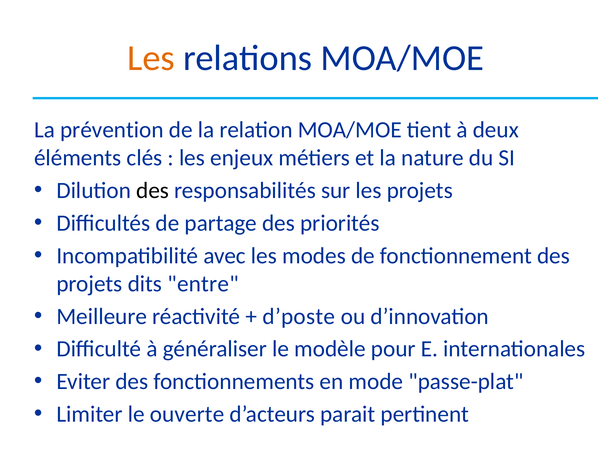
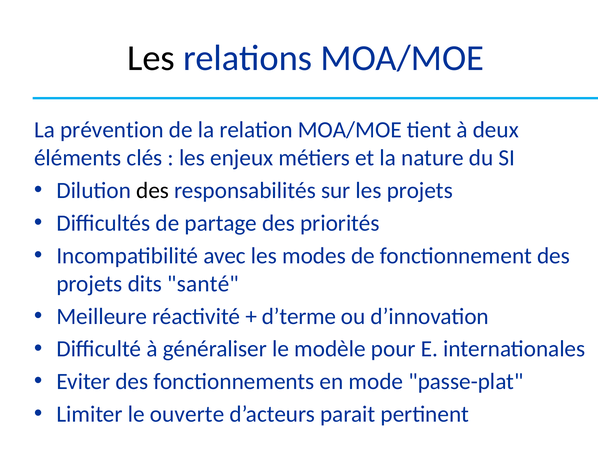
Les colour: orange -> black (151, 58)
entre: entre -> santé (203, 283)
d’poste: d’poste -> d’terme (299, 316)
